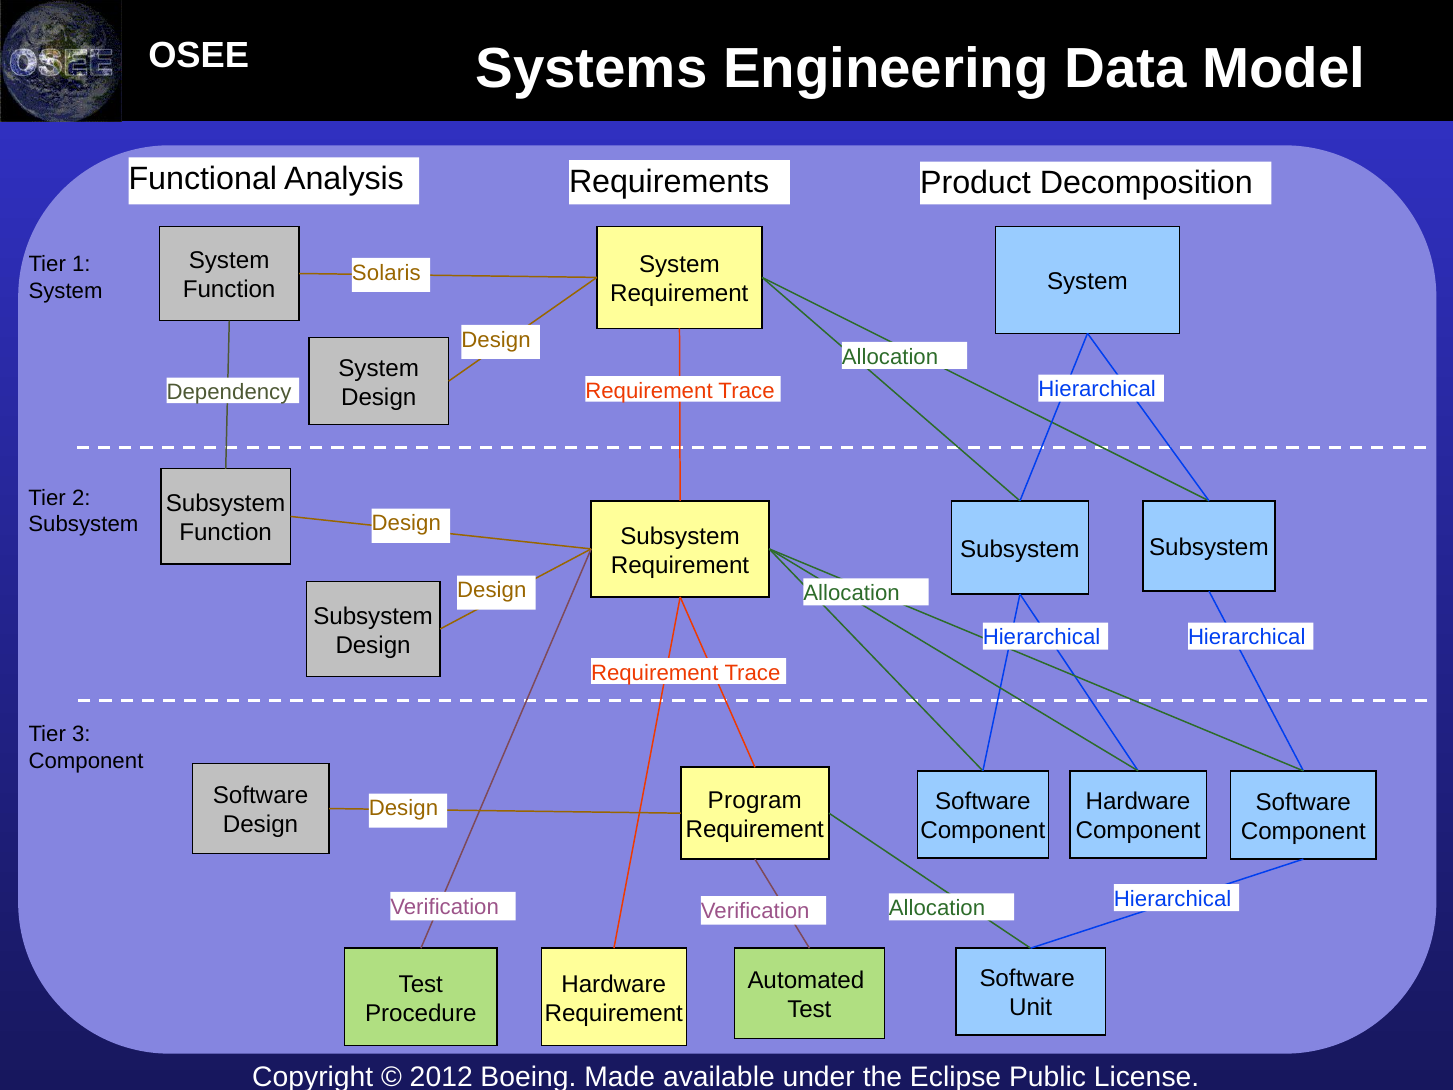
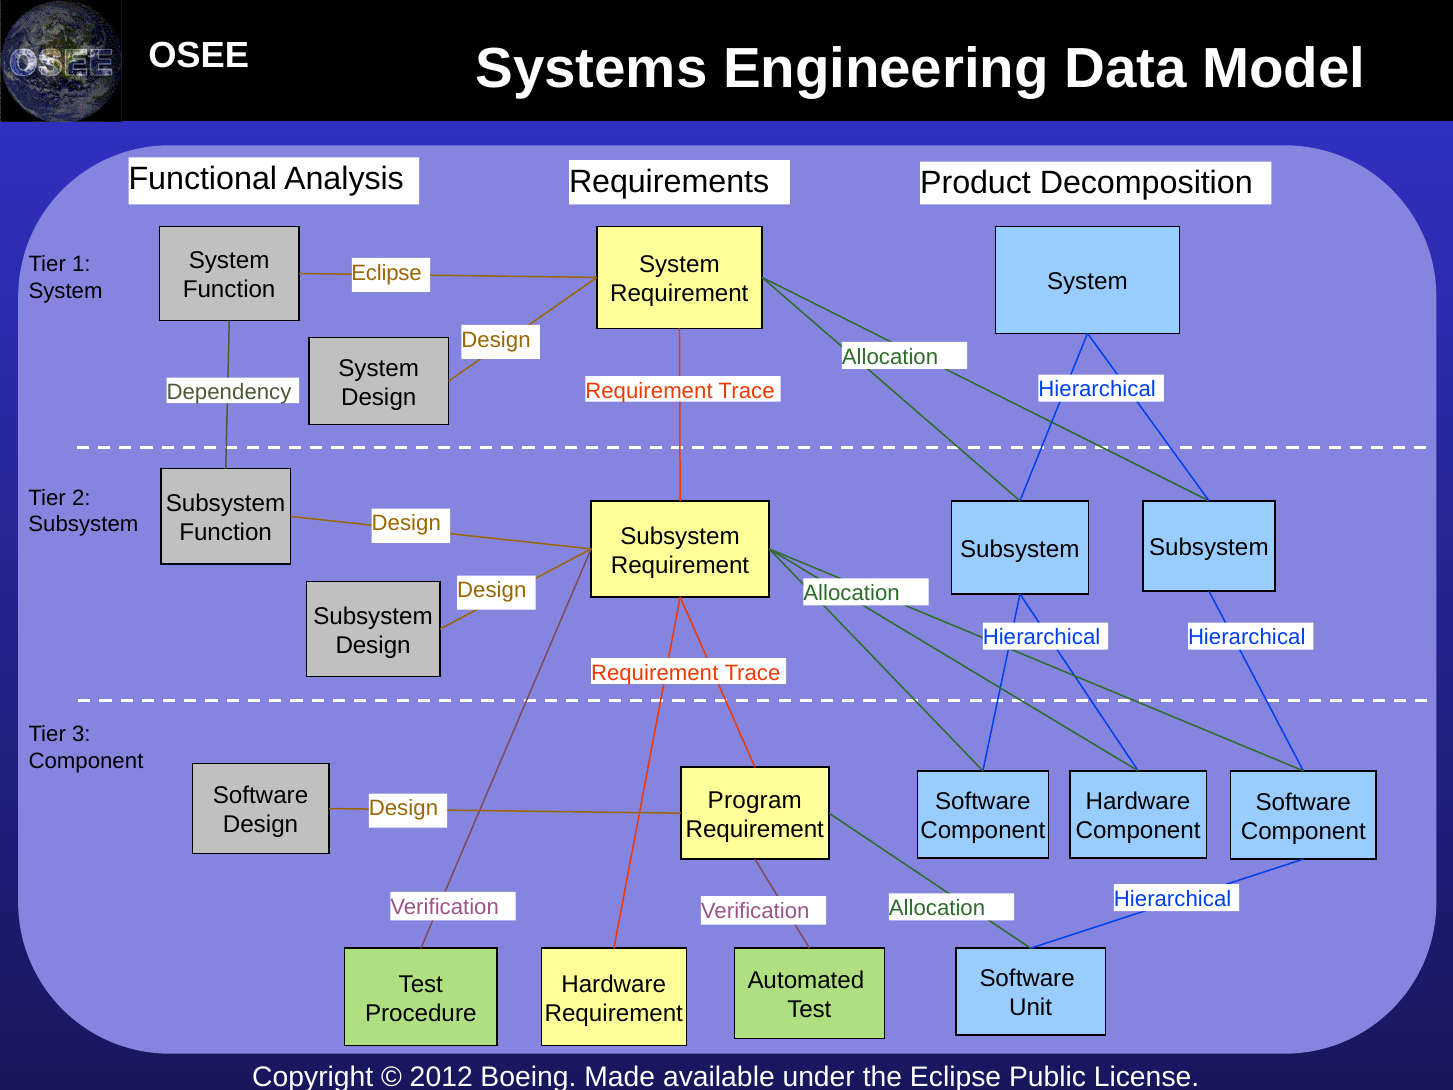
Solaris: Solaris -> Eclipse (387, 273)
